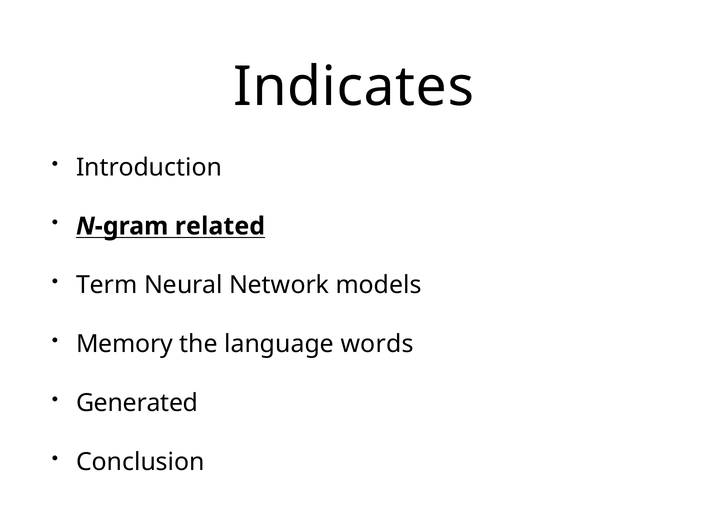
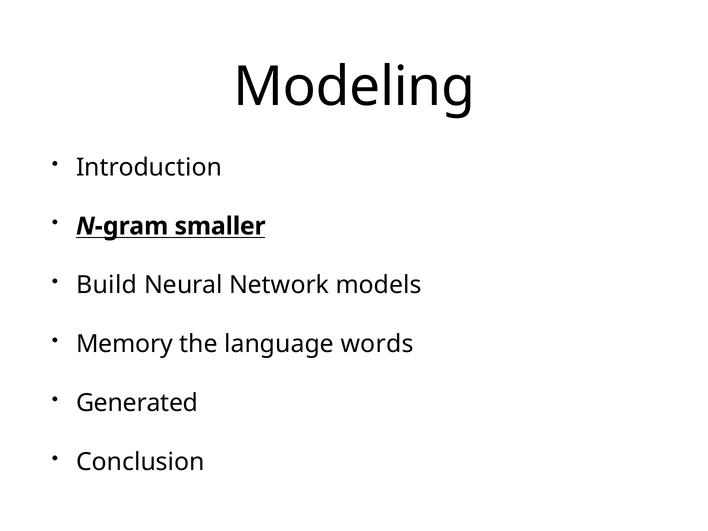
Indicates: Indicates -> Modeling (354, 87)
related: related -> smaller (220, 226)
Term: Term -> Build (107, 285)
